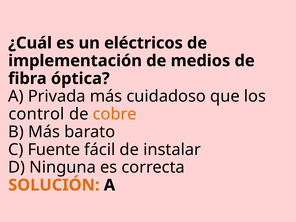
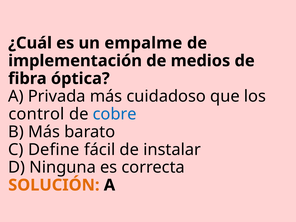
eléctricos: eléctricos -> empalme (143, 43)
cobre colour: orange -> blue (115, 114)
Fuente: Fuente -> Define (54, 150)
